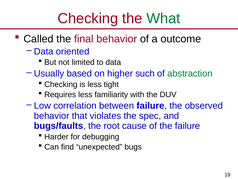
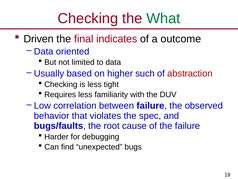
Called: Called -> Driven (39, 39)
final behavior: behavior -> indicates (117, 39)
abstraction colour: green -> red (190, 73)
